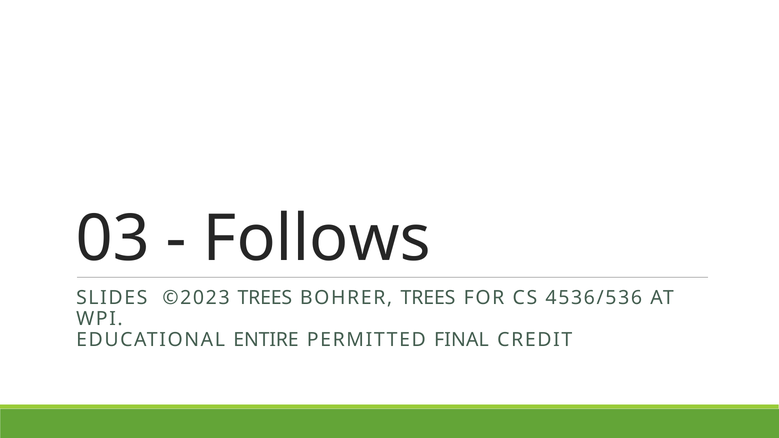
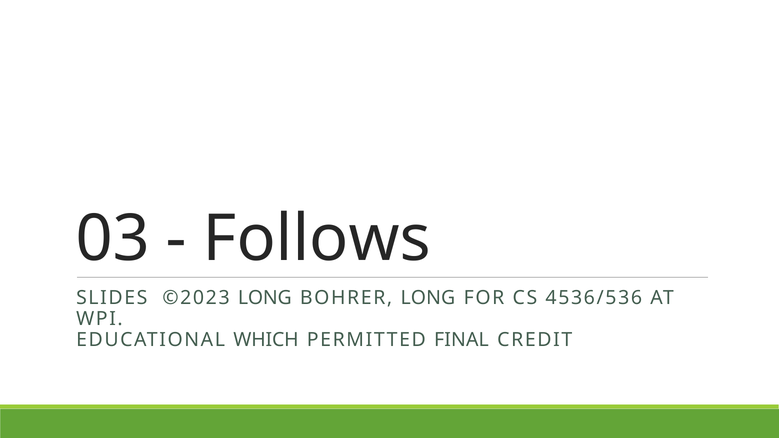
©2023 TREES: TREES -> LONG (265, 298)
BOHRER TREES: TREES -> LONG (428, 298)
ENTIRE: ENTIRE -> WHICH (266, 340)
